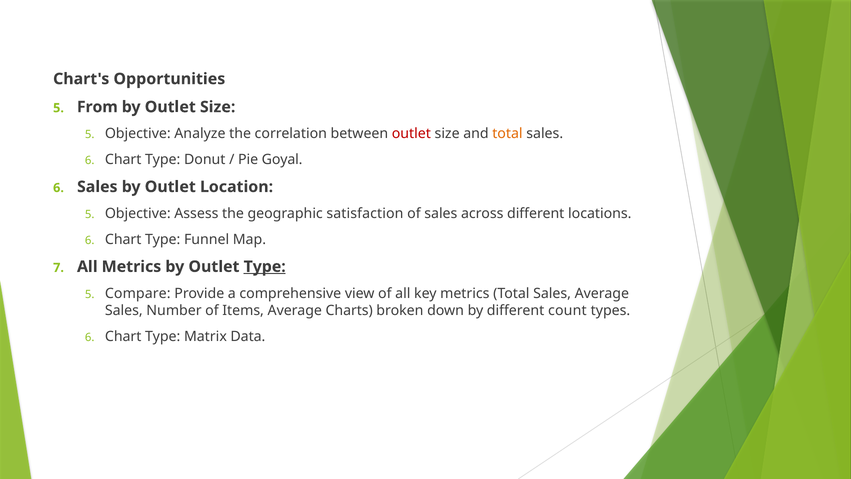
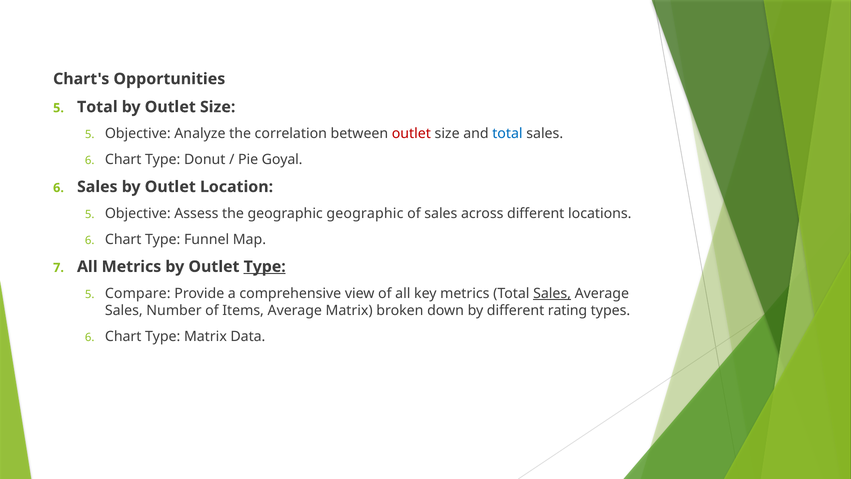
From: From -> Total (97, 107)
total colour: orange -> blue (507, 134)
geographic satisfaction: satisfaction -> geographic (365, 214)
Sales underline: none -> present (552, 293)
Average Charts: Charts -> Matrix (349, 310)
count: count -> rating (568, 310)
